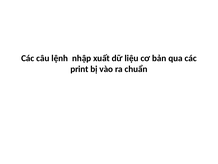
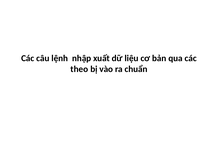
print: print -> theo (79, 69)
